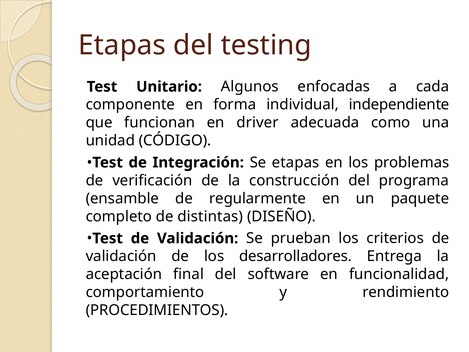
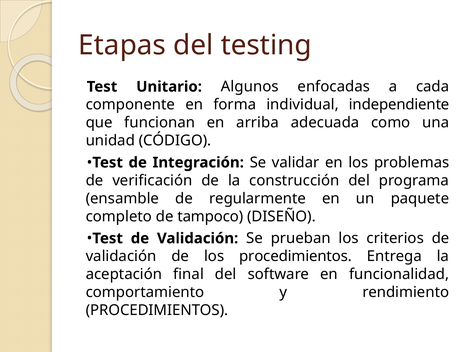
driver: driver -> arriba (258, 123)
Se etapas: etapas -> validar (296, 162)
distintas: distintas -> tampoco (210, 216)
los desarrolladores: desarrolladores -> procedimientos (296, 256)
